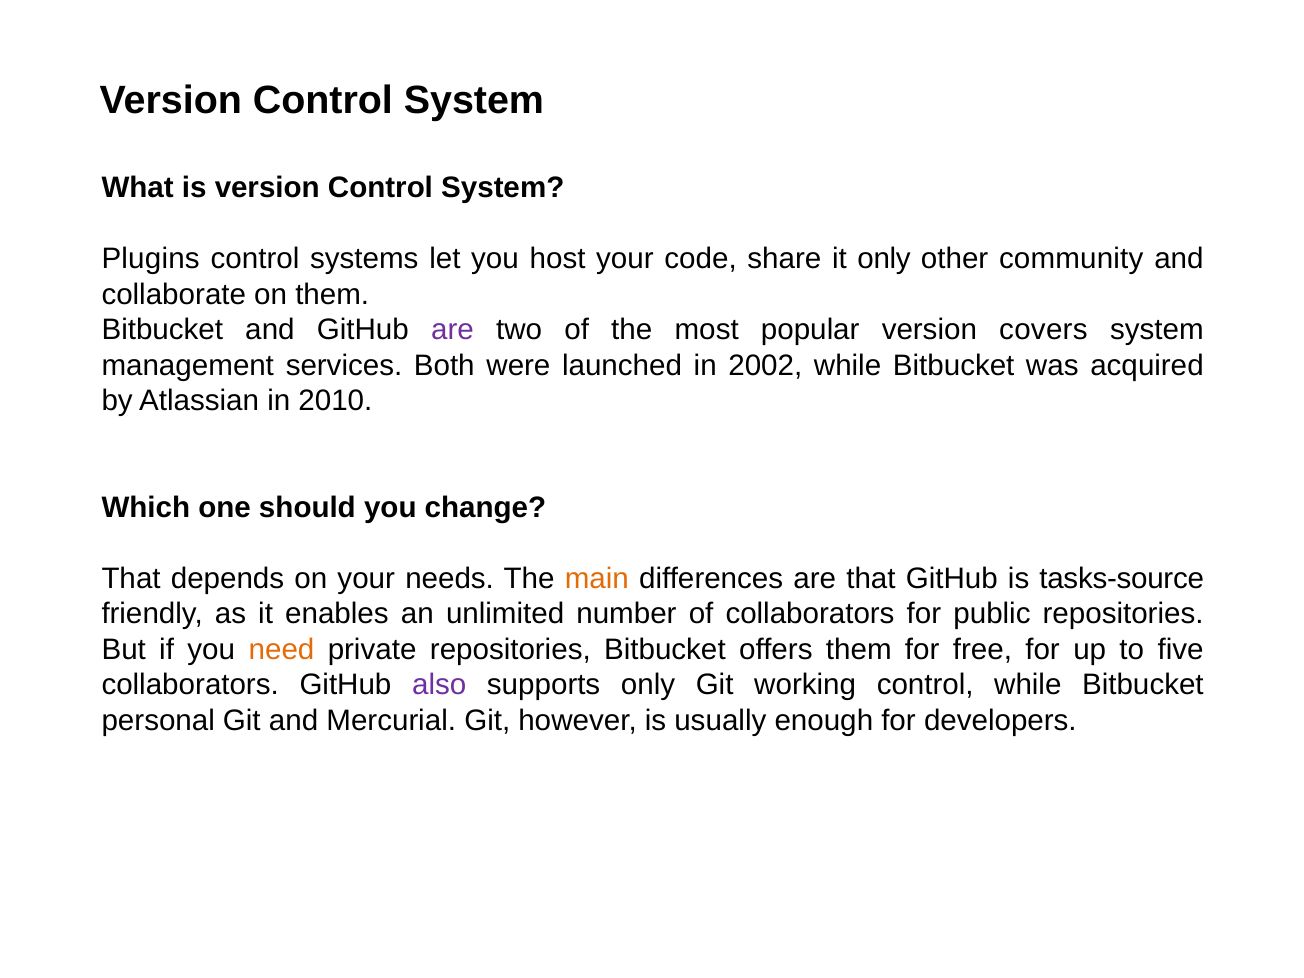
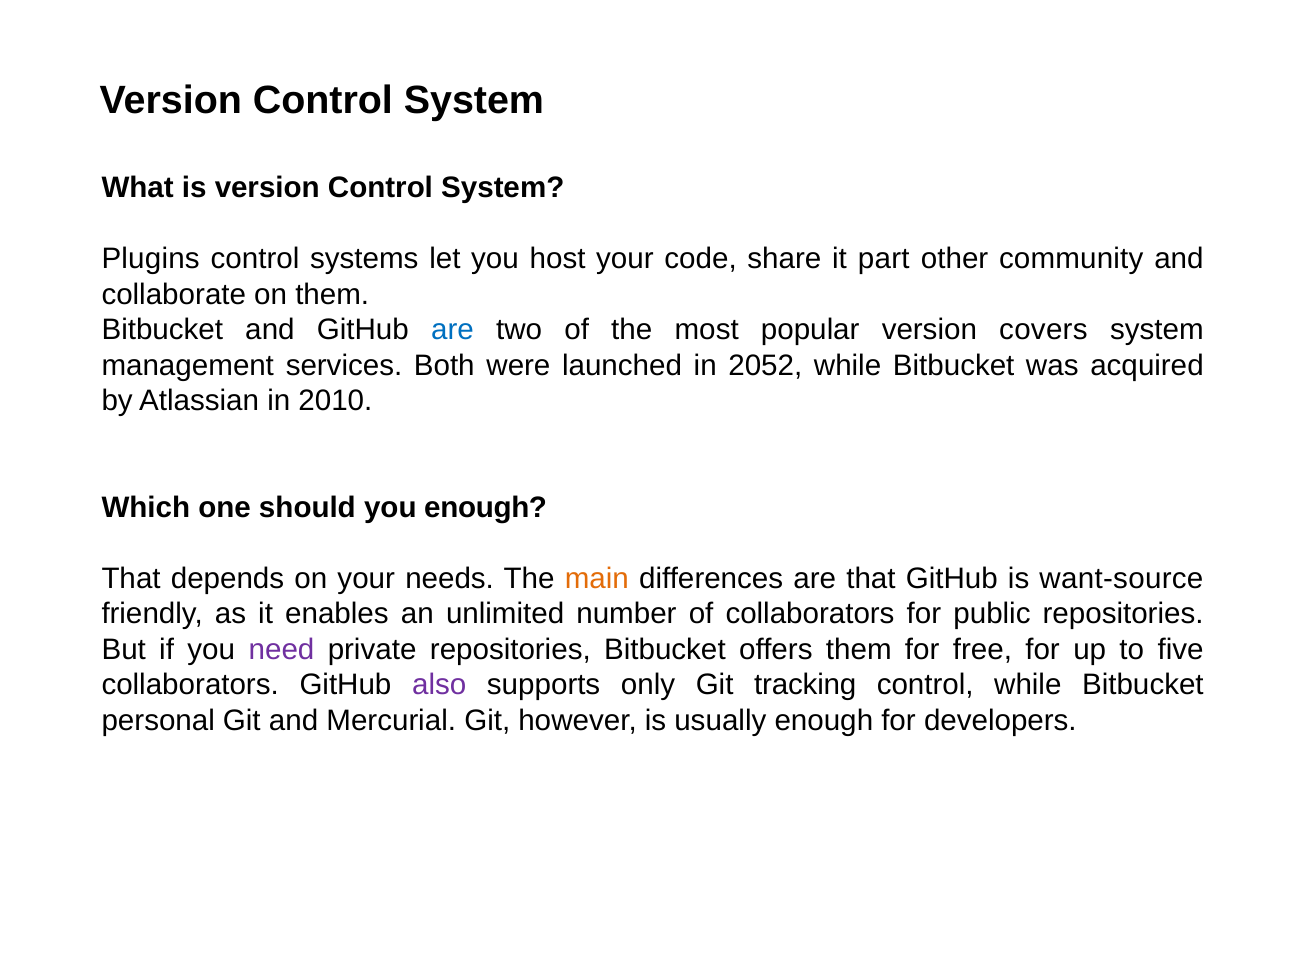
it only: only -> part (884, 259)
are colour: purple -> blue (452, 330)
2002: 2002 -> 2052 (765, 365)
you change: change -> enough (486, 507)
tasks-source: tasks-source -> want-source (1121, 578)
need colour: orange -> purple (282, 649)
working: working -> tracking (805, 685)
